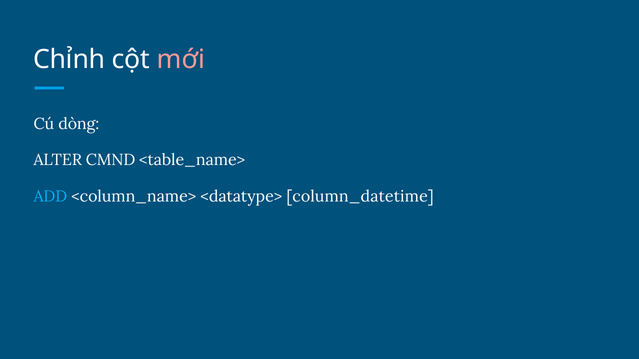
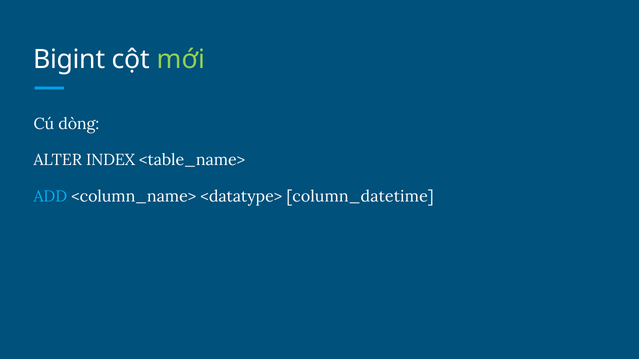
Chỉnh: Chỉnh -> Bigint (69, 59)
mới colour: pink -> light green (181, 59)
CMND: CMND -> INDEX (111, 160)
